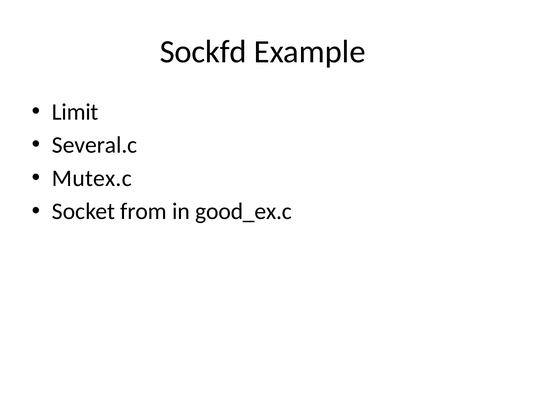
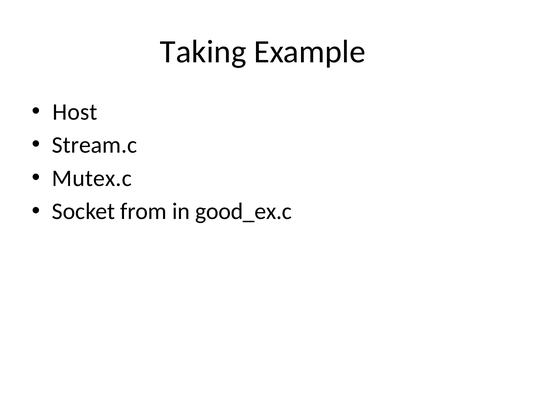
Sockfd: Sockfd -> Taking (203, 52)
Limit: Limit -> Host (75, 112)
Several.c: Several.c -> Stream.c (95, 145)
